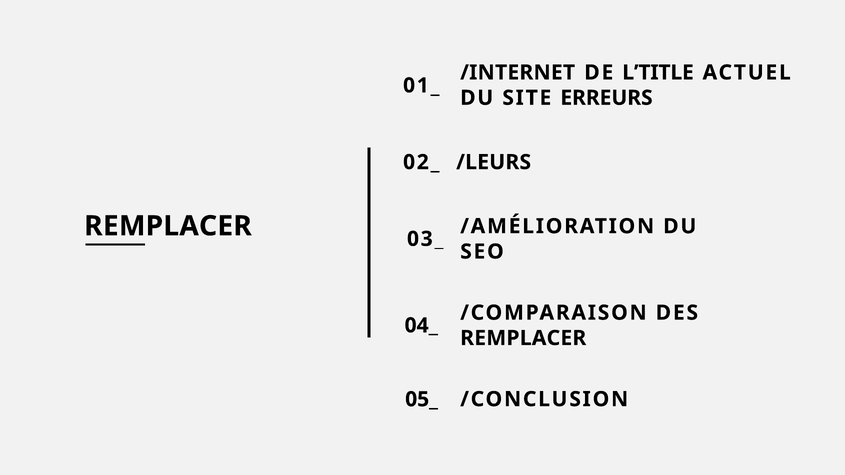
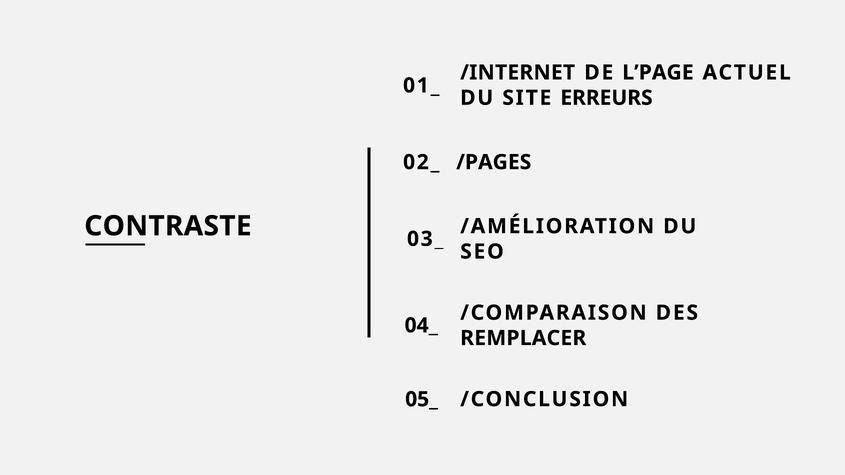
L’TITLE: L’TITLE -> L’PAGE (658, 73)
/LEURS: /LEURS -> /PAGES (494, 162)
REMPLACER: REMPLACER -> CONTRASTE (168, 226)
